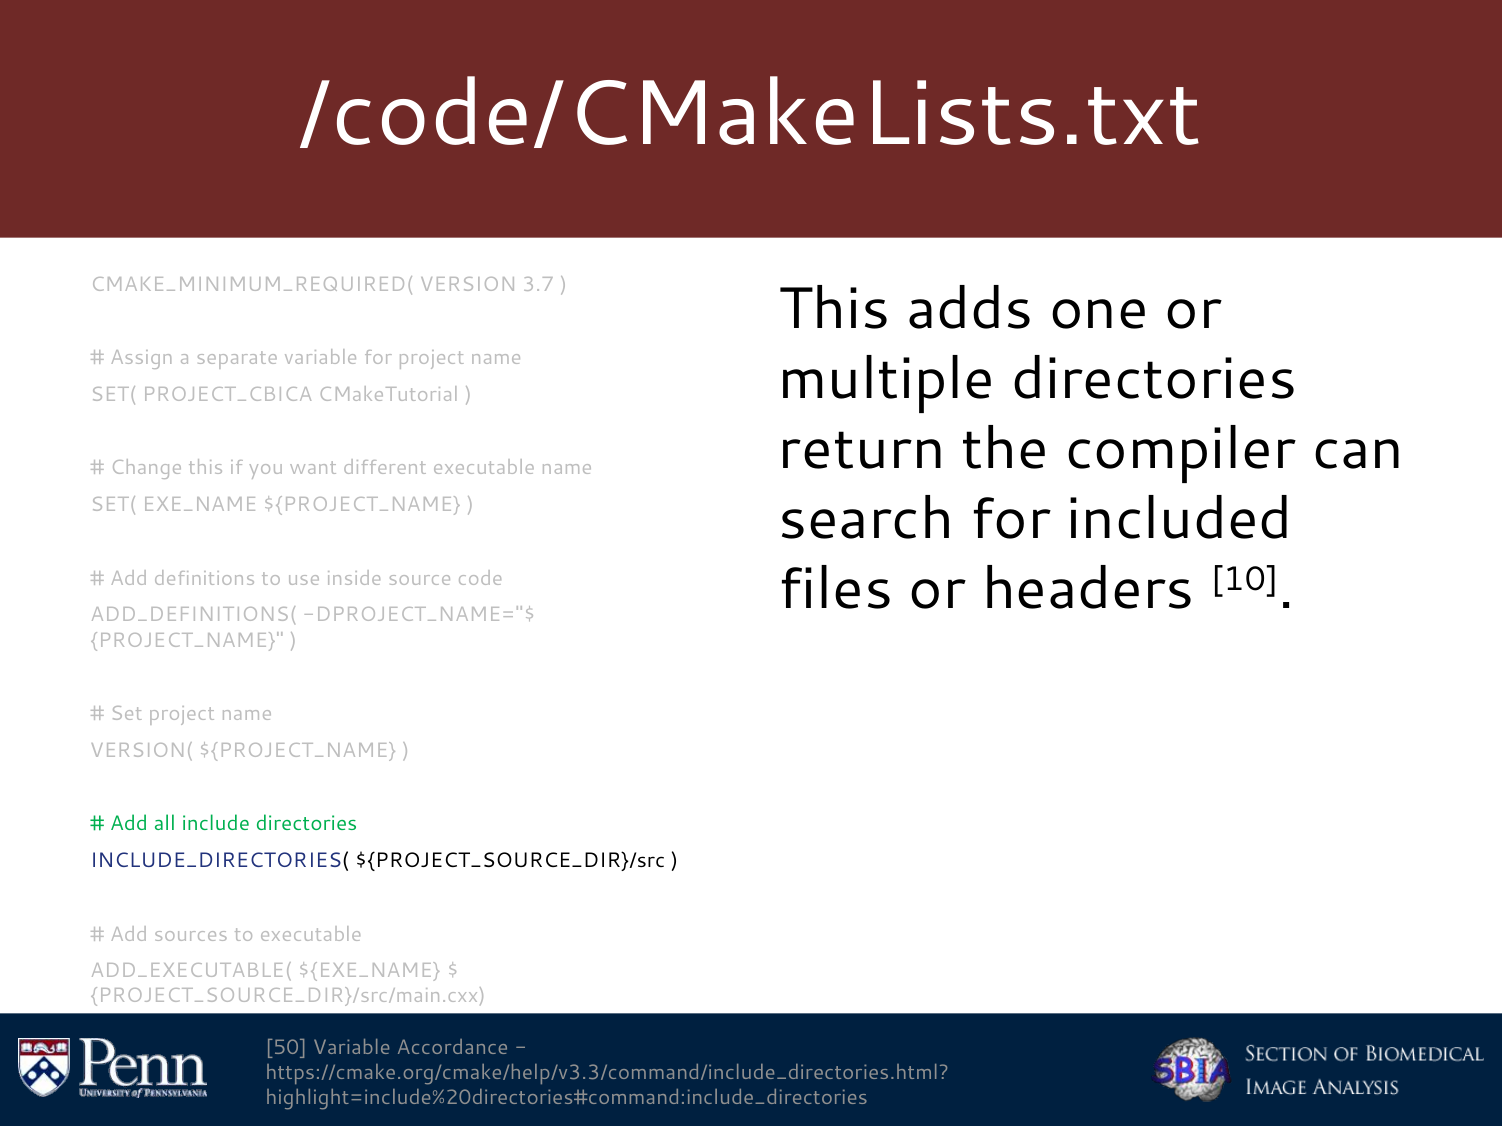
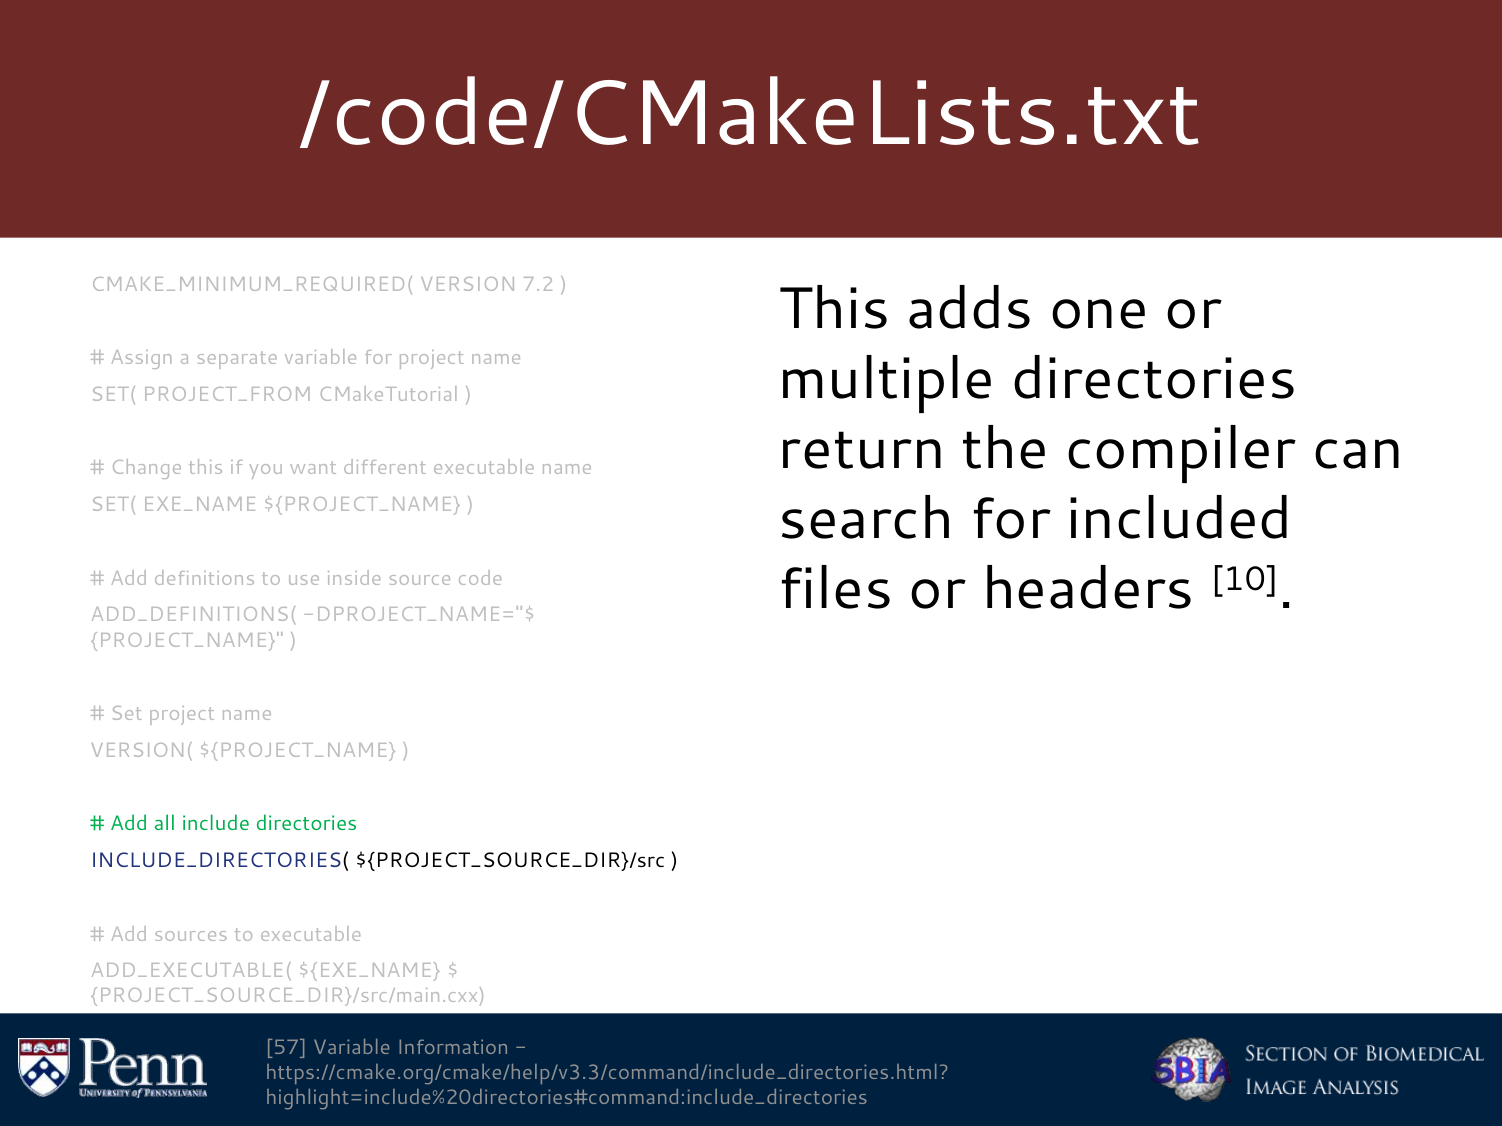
3.7: 3.7 -> 7.2 (538, 284)
PROJECT_CBICA: PROJECT_CBICA -> PROJECT_FROM (227, 395)
50: 50 -> 57 (286, 1048)
Accordance: Accordance -> Information (453, 1048)
